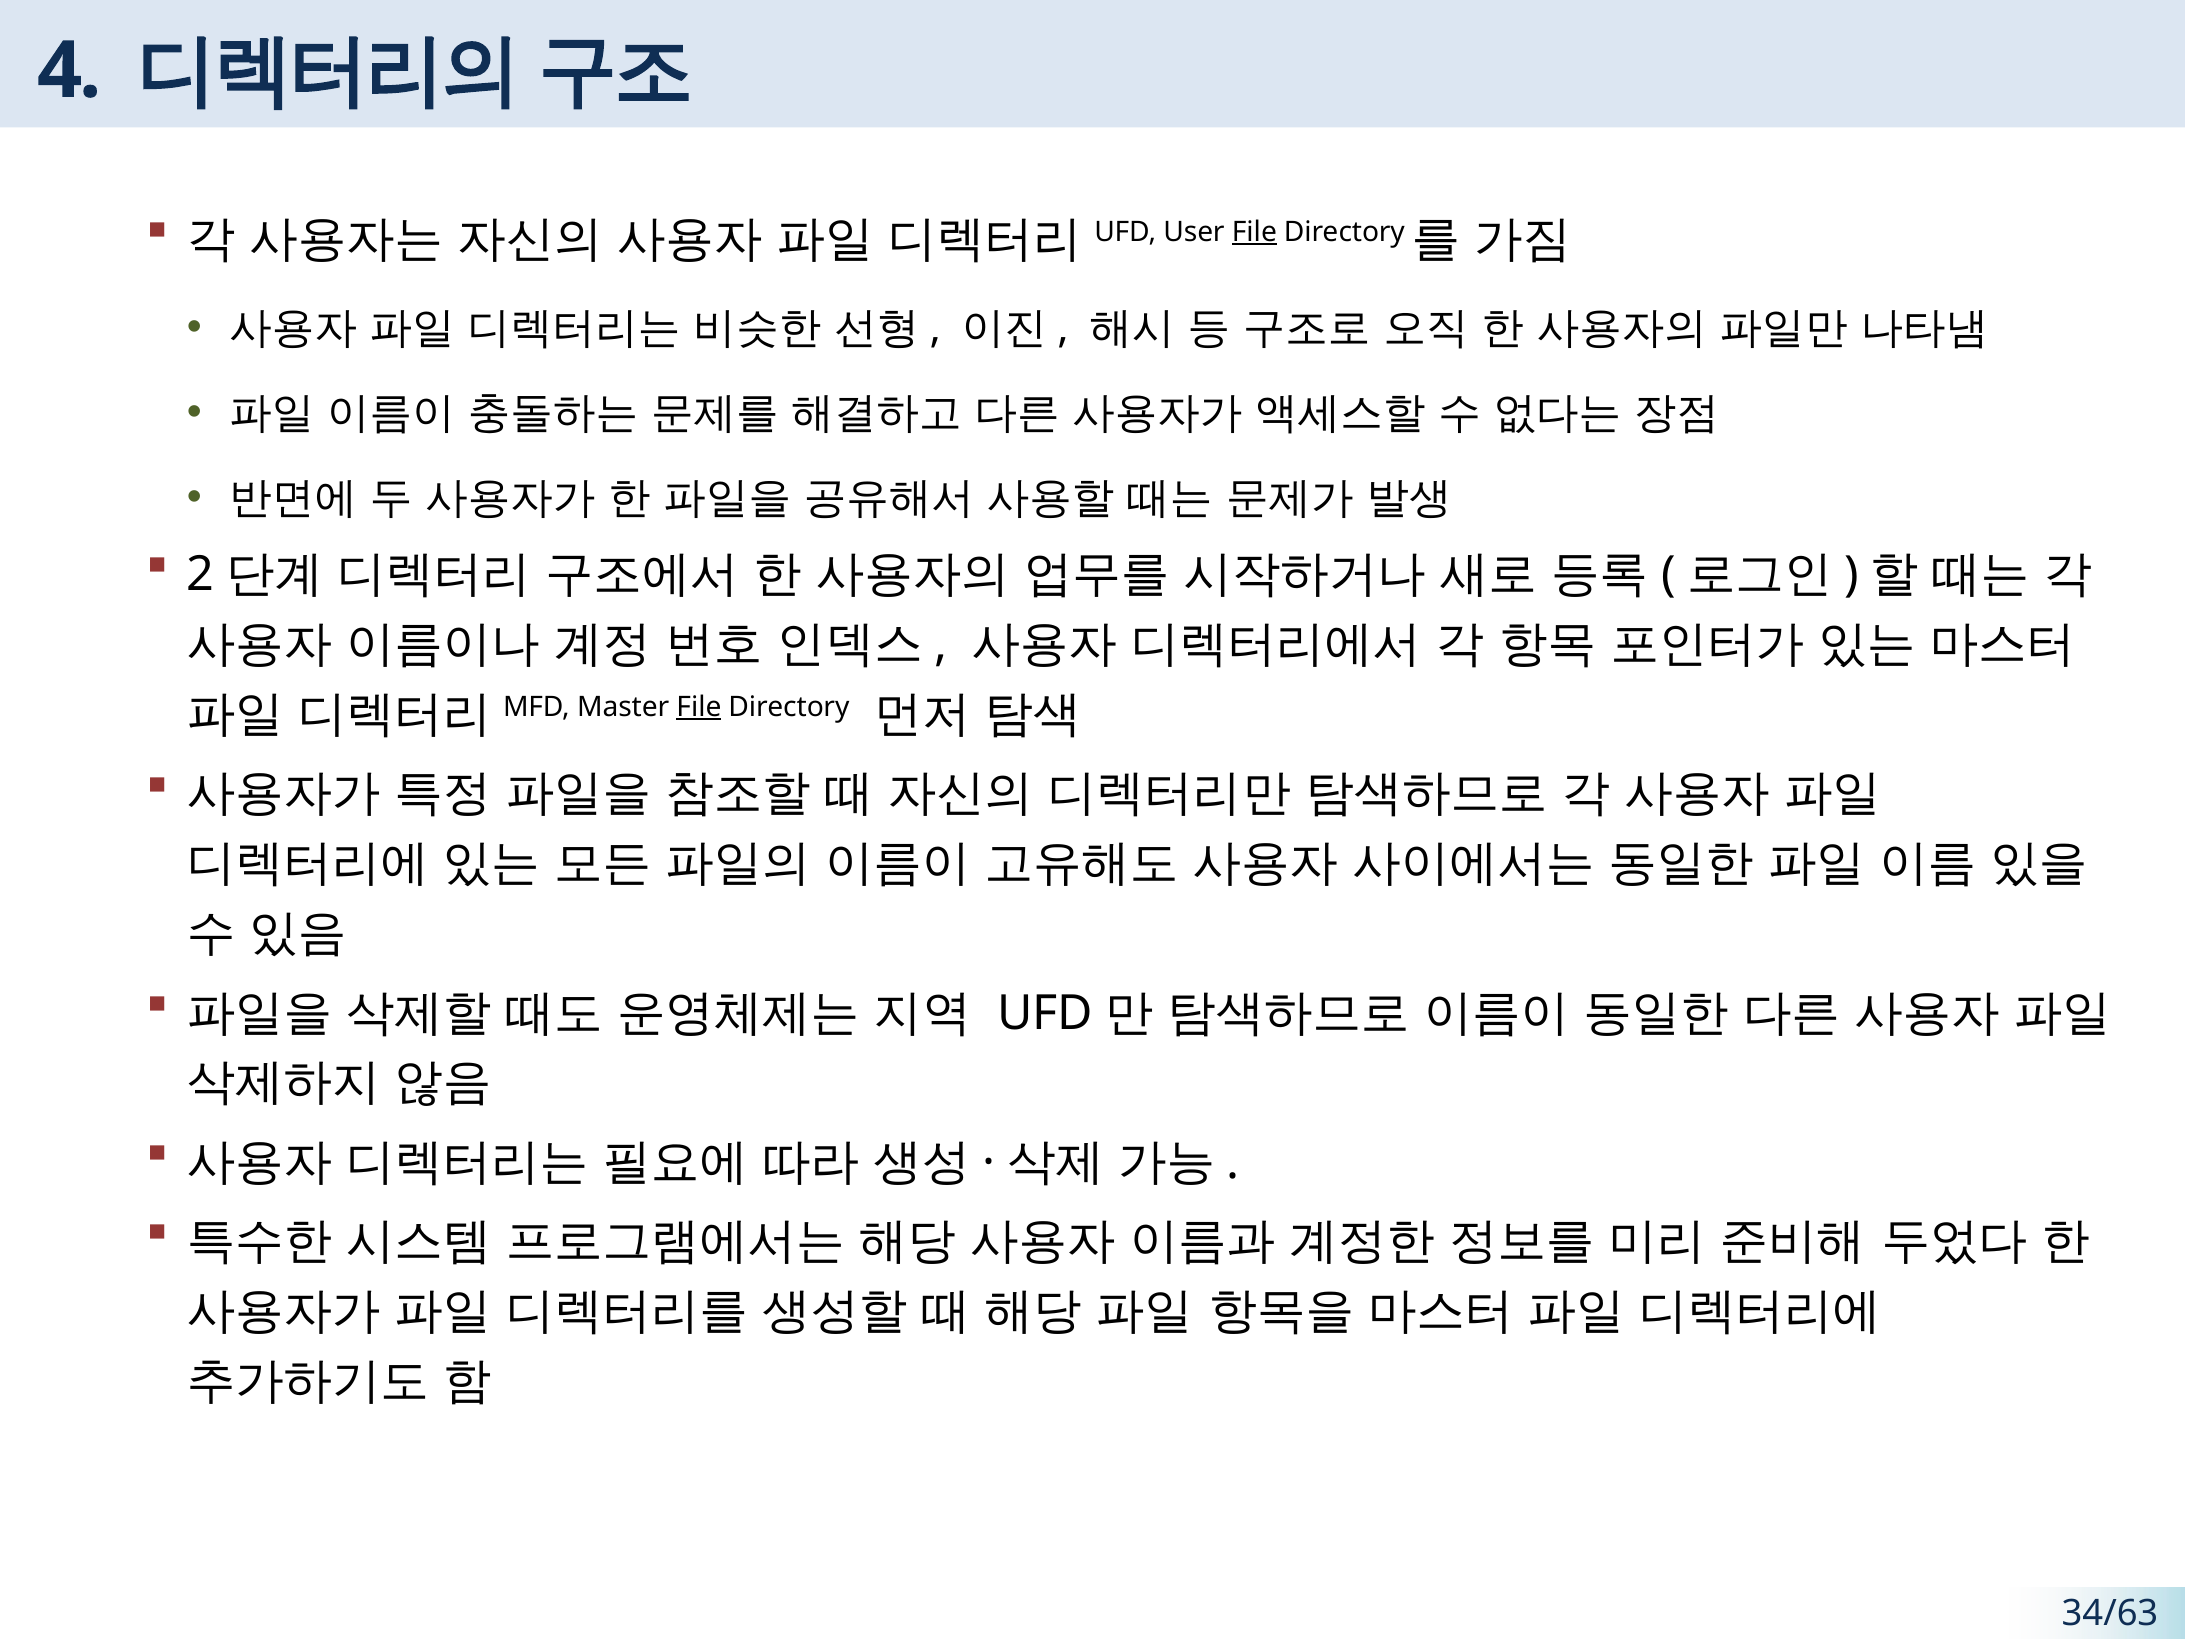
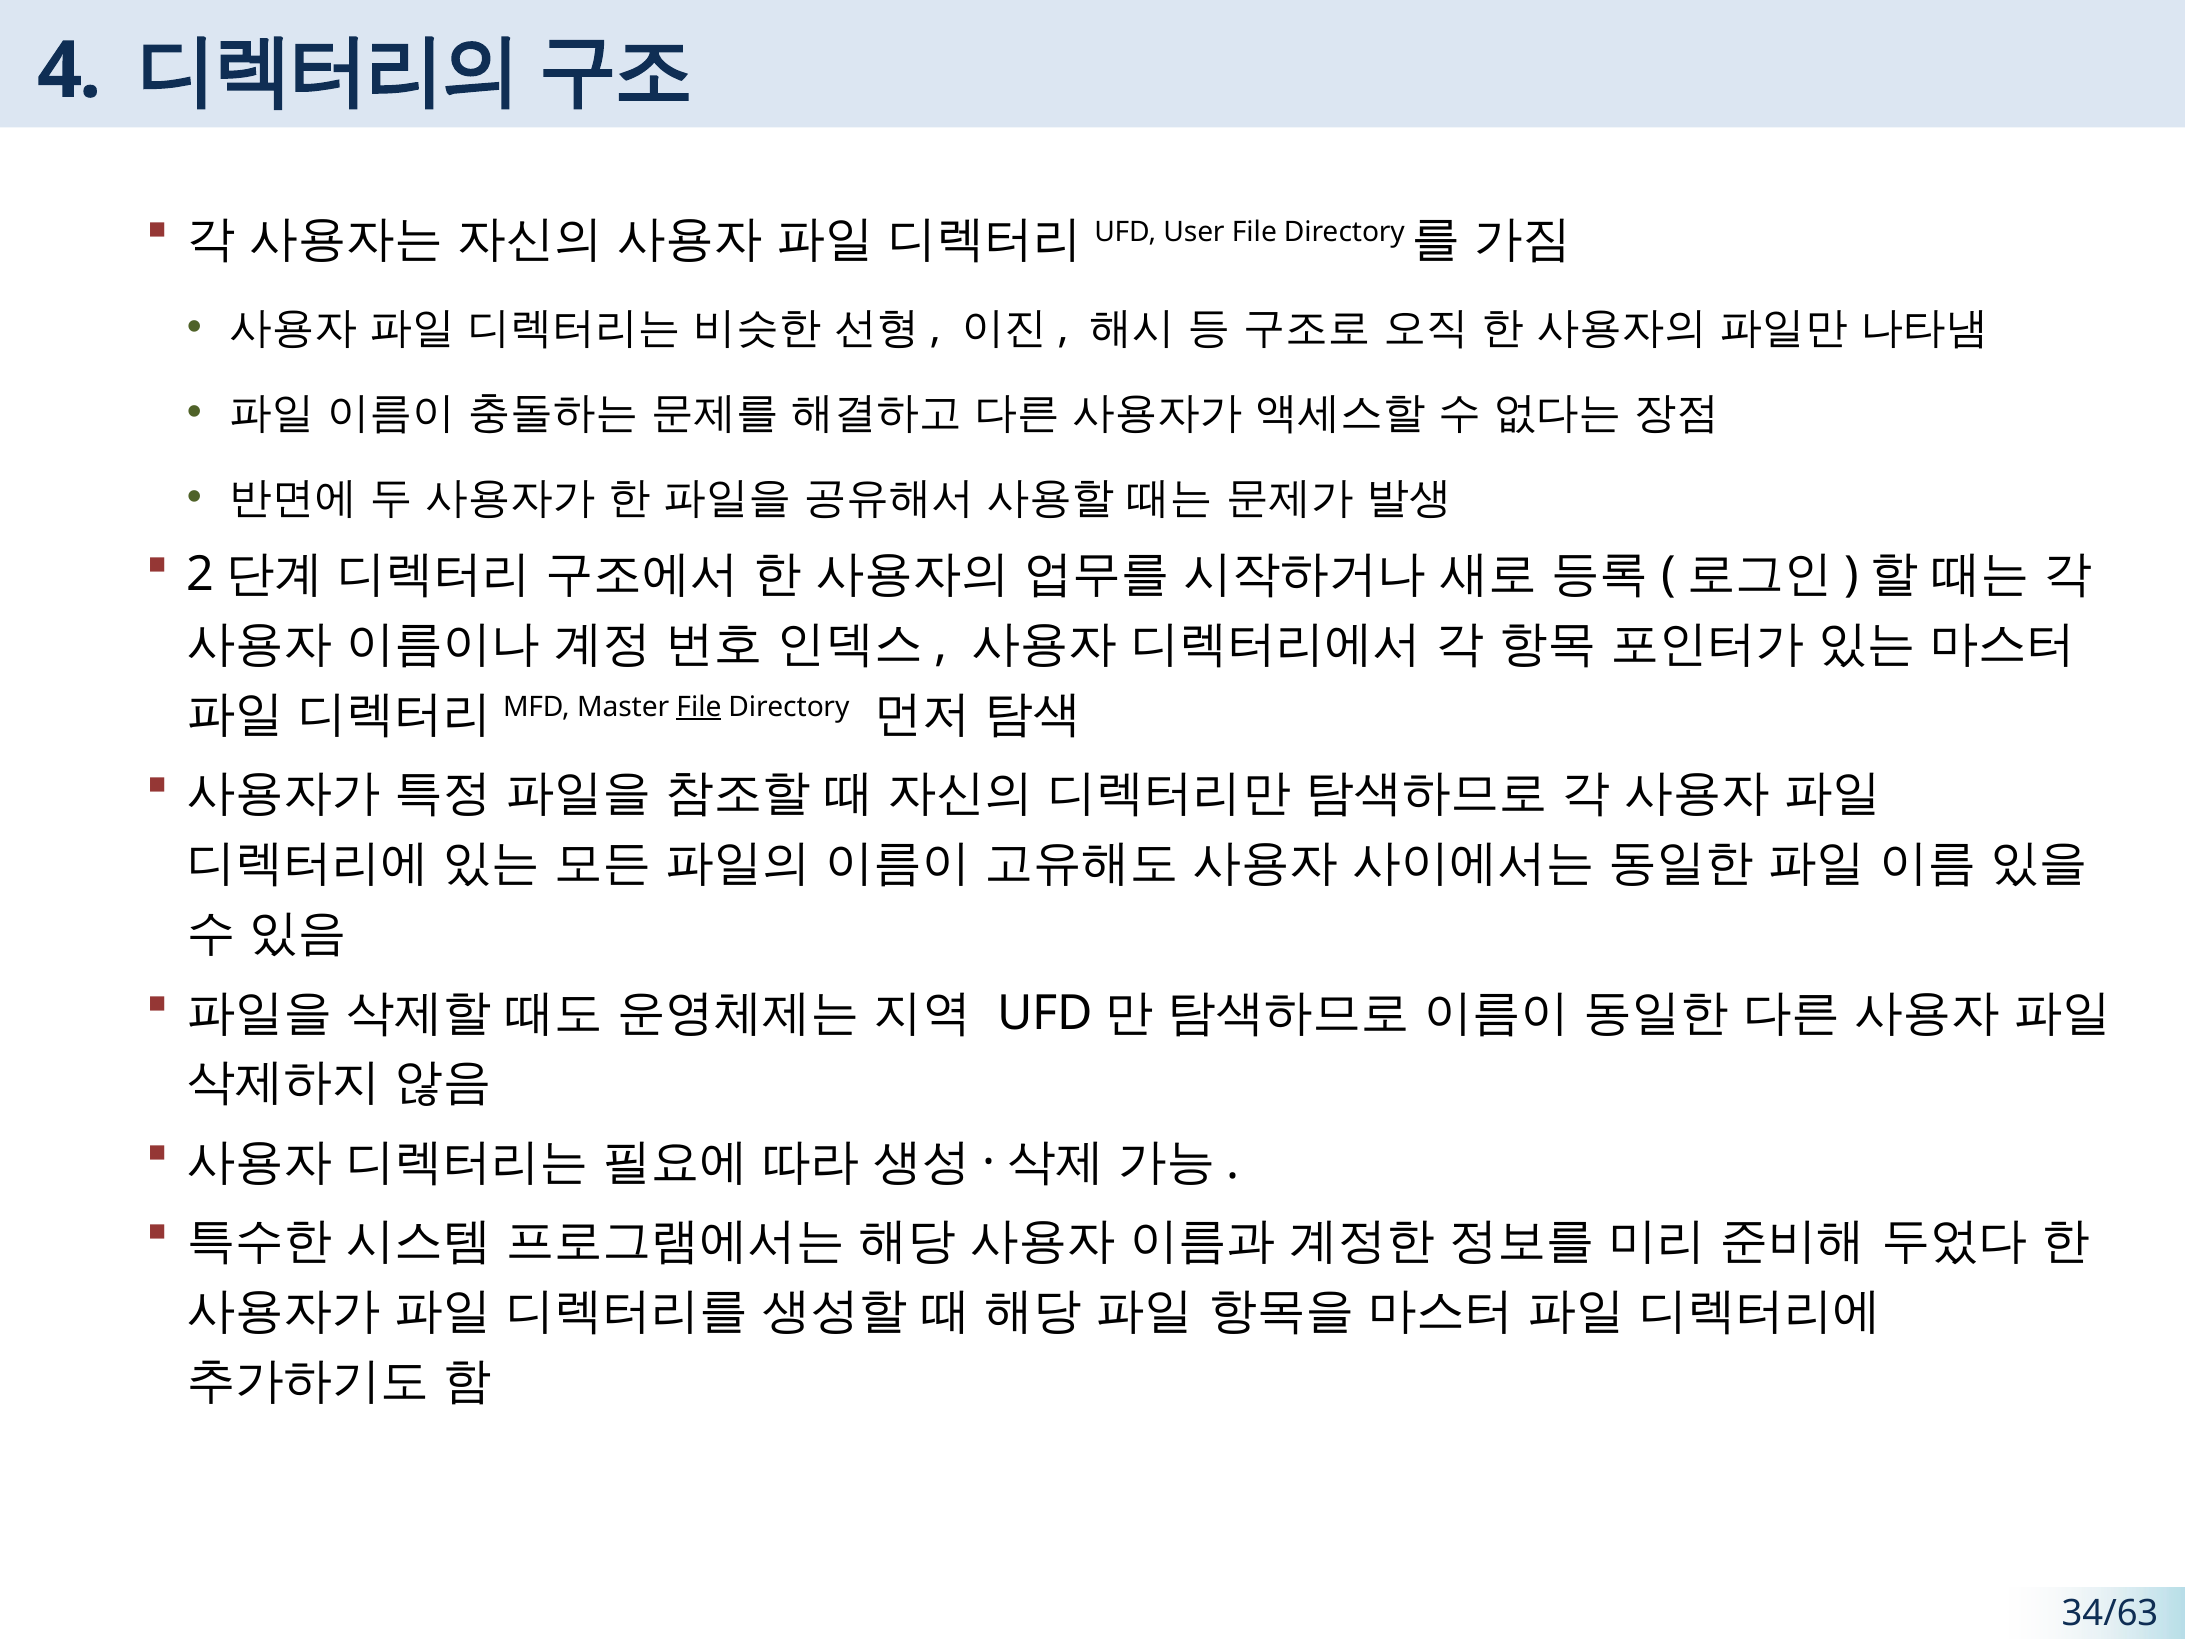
File underline: present -> none (1254, 232)
